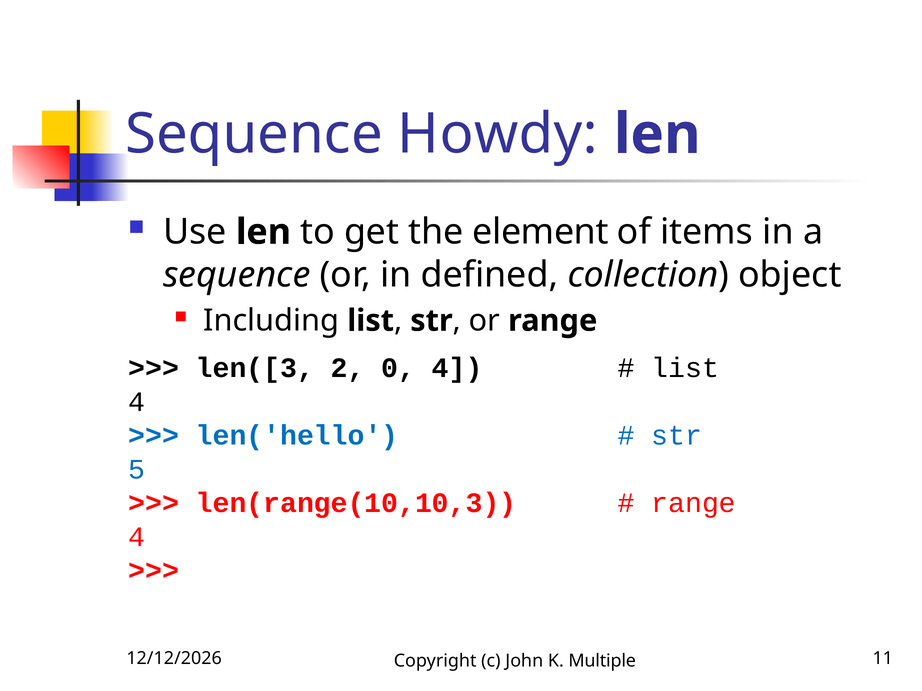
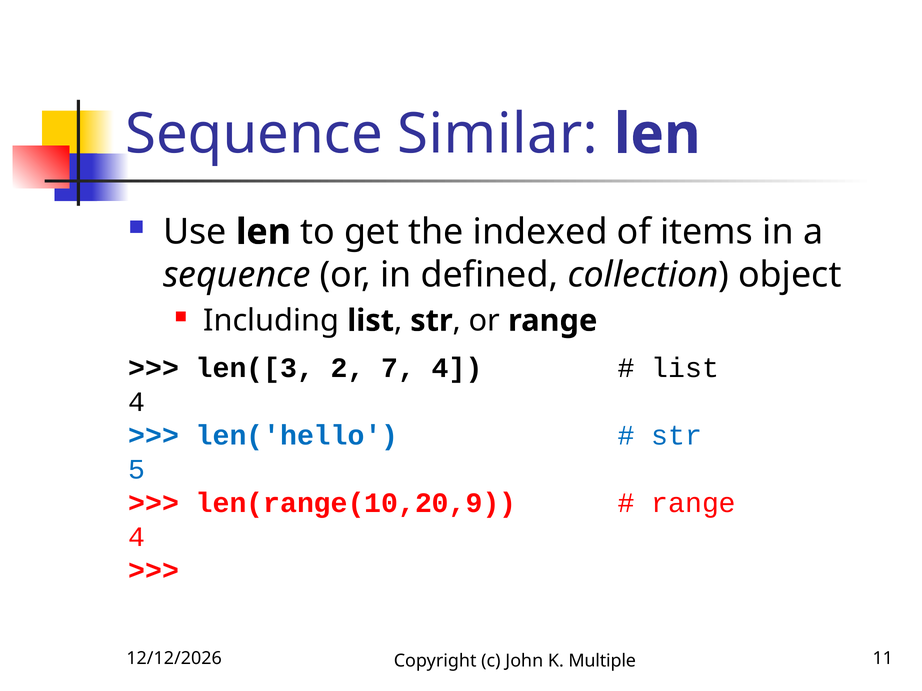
Howdy: Howdy -> Similar (498, 135)
element: element -> indexed (540, 232)
0: 0 -> 7 (398, 368)
len(range(10,10,3: len(range(10,10,3 -> len(range(10,20,9 (356, 504)
